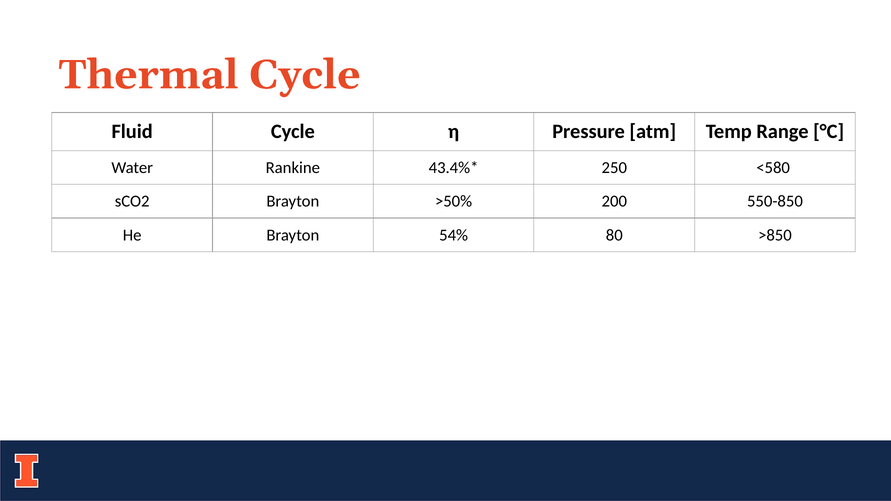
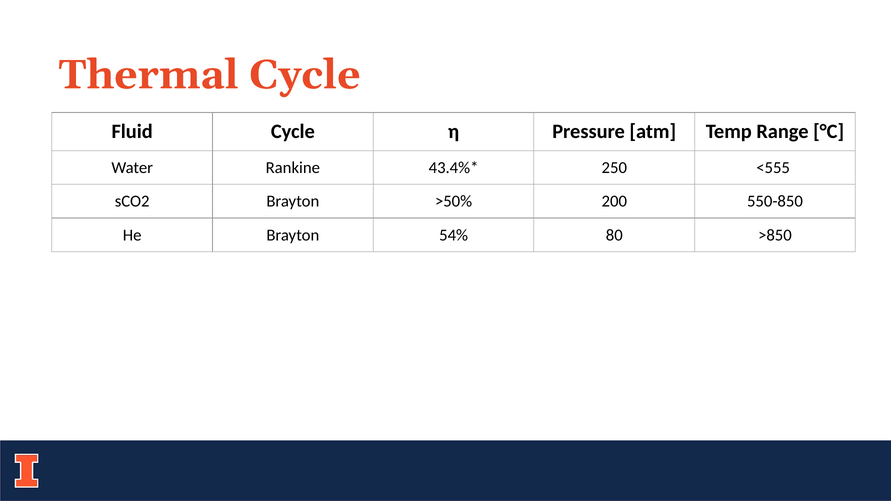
<580: <580 -> <555 (773, 168)
